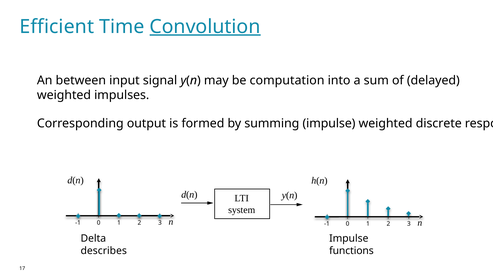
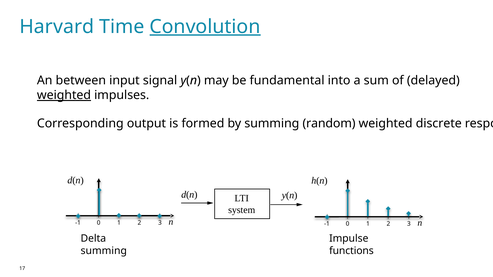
Efficient: Efficient -> Harvard (57, 27)
computation: computation -> fundamental (287, 81)
weighted underline: none -> present (64, 95)
summing impulse: impulse -> random (329, 124)
describes: describes -> summing (104, 251)
